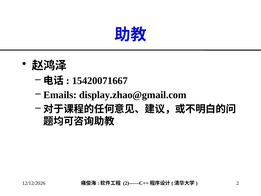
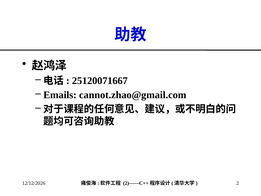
15420071667: 15420071667 -> 25120071667 (100, 81)
display.zhao@gmail.com: display.zhao@gmail.com -> cannot.zhao@gmail.com (133, 95)
